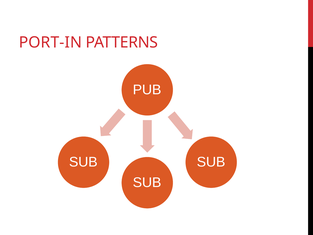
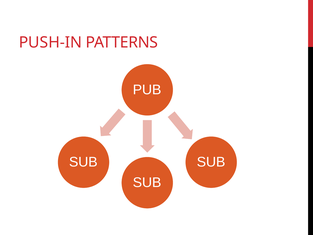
PORT-IN: PORT-IN -> PUSH-IN (50, 42)
